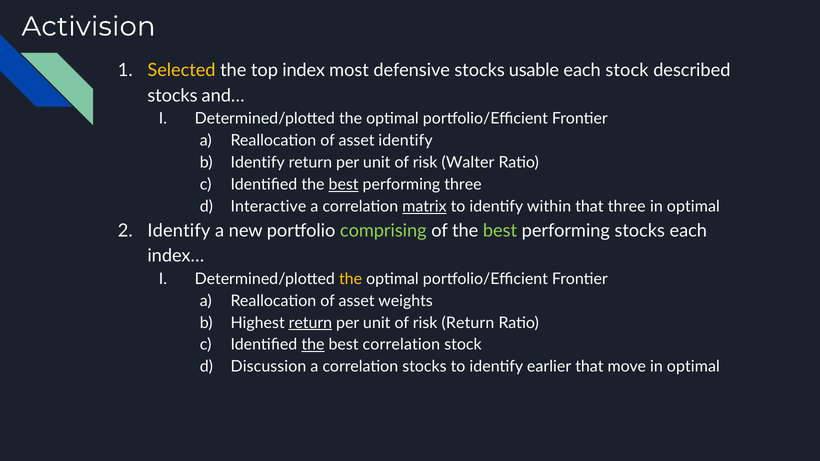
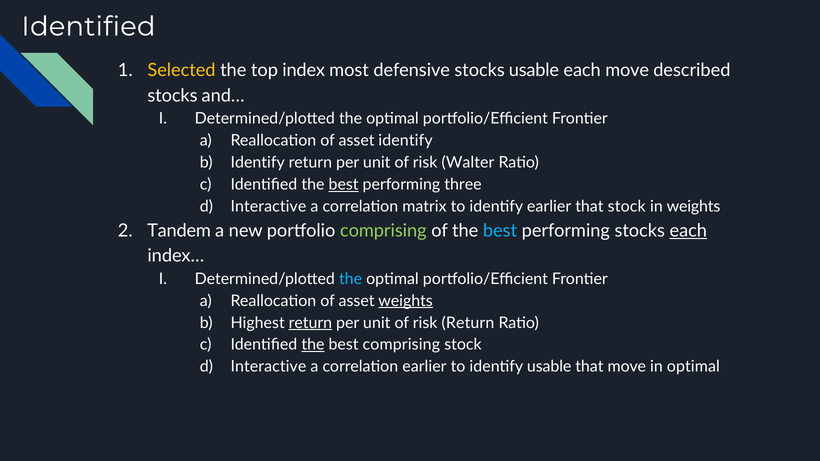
Activision: Activision -> Identified (89, 27)
each stock: stock -> move (627, 71)
matrix underline: present -> none (424, 207)
identify within: within -> earlier (549, 207)
that three: three -> stock (627, 207)
optimal: optimal -> weights (693, 207)
Identify: Identify -> Tandem (179, 231)
best colour: light green -> light blue (500, 231)
each underline: none -> present (688, 231)
the colour: yellow -> light blue (351, 279)
weights underline: none -> present (406, 301)
best correlation: correlation -> comprising (401, 345)
Discussion: Discussion -> Interactive (268, 367)
correlation stocks: stocks -> earlier (424, 367)
identify earlier: earlier -> usable (549, 367)
